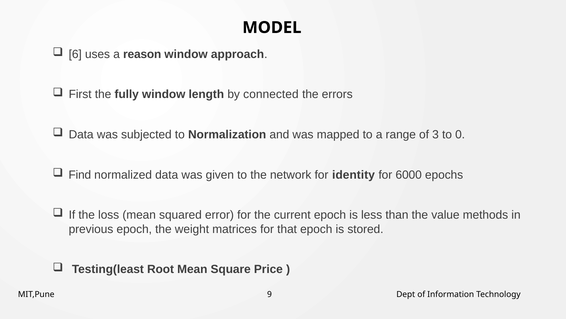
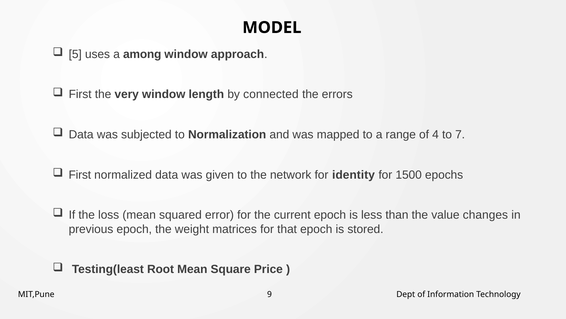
6: 6 -> 5 (75, 54)
reason: reason -> among (142, 54)
fully: fully -> very (127, 94)
3: 3 -> 4 (435, 134)
0: 0 -> 7 (460, 134)
Find: Find -> First (80, 174)
6000: 6000 -> 1500 (409, 174)
methods: methods -> changes (485, 215)
